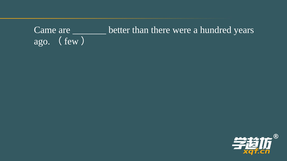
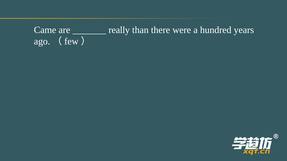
better: better -> really (119, 30)
